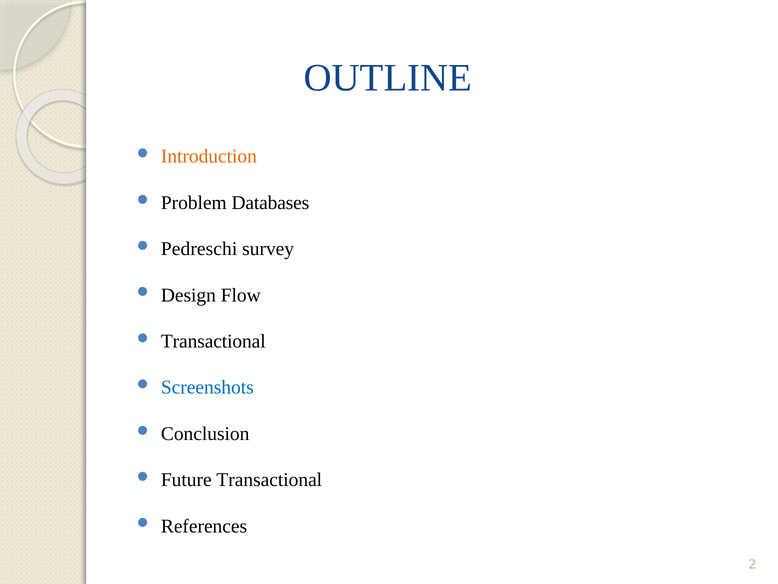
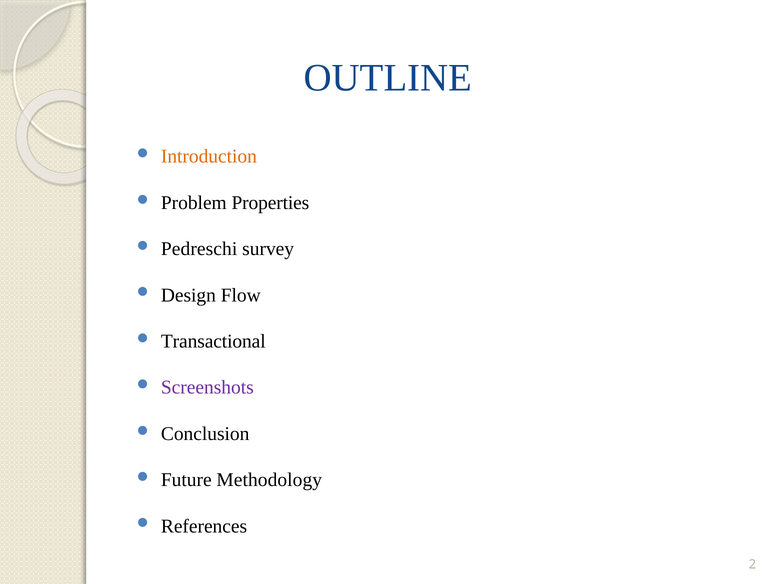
Databases: Databases -> Properties (270, 203)
Screenshots colour: blue -> purple (207, 387)
Future Transactional: Transactional -> Methodology (269, 479)
